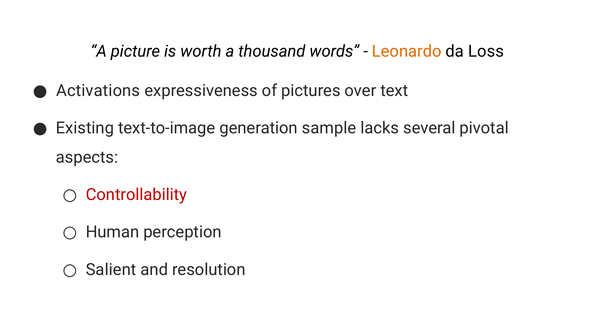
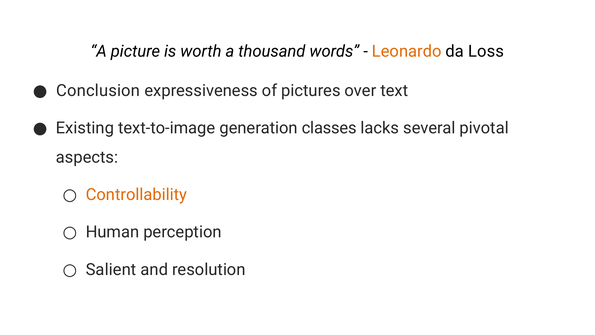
Activations: Activations -> Conclusion (98, 90)
sample: sample -> classes (329, 128)
Controllability colour: red -> orange (136, 194)
